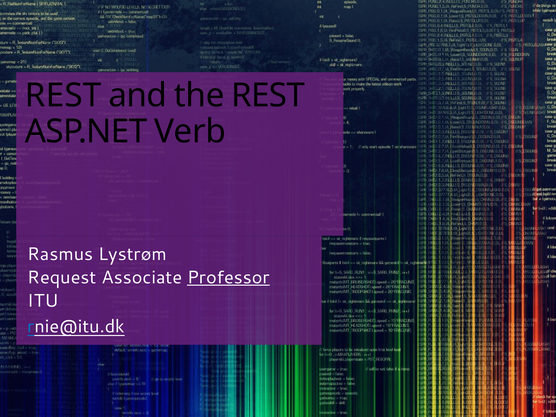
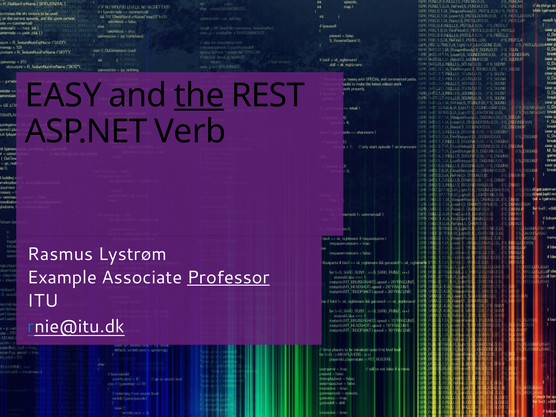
REST: REST -> EASY (63, 95)
the underline: none -> present (199, 95)
Request: Request -> Example (62, 277)
